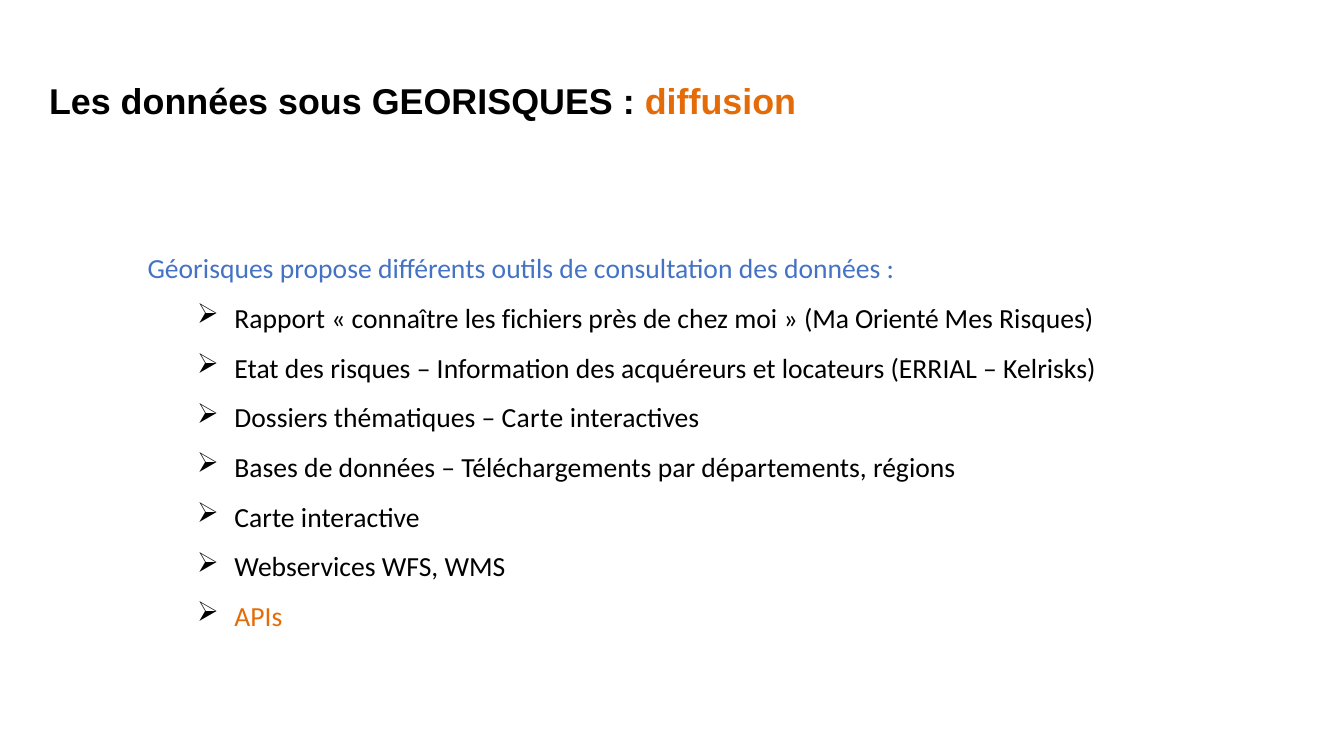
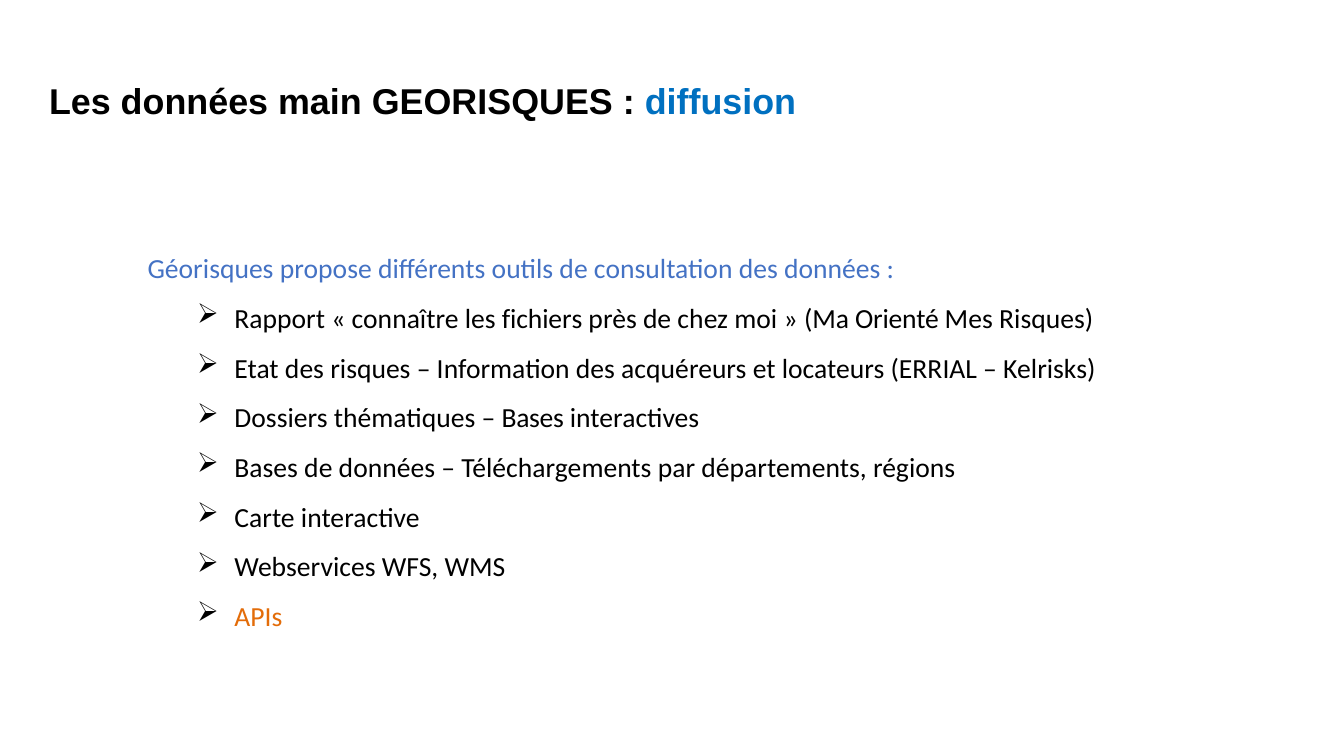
sous: sous -> main (320, 102)
diffusion colour: orange -> blue (720, 102)
Carte: Carte -> Bases (533, 418)
